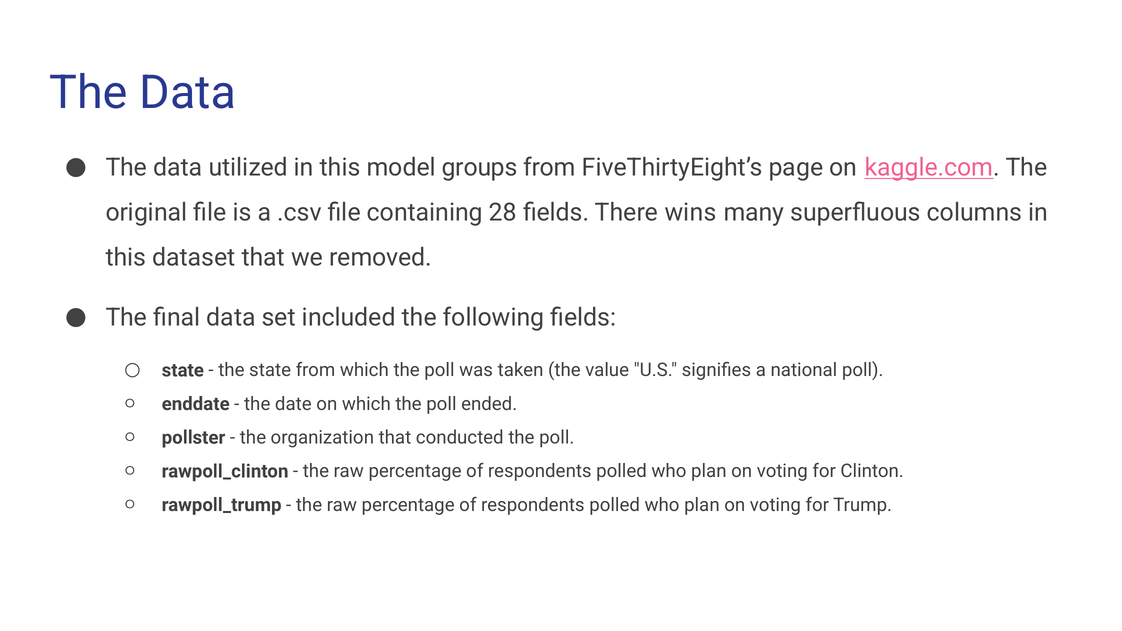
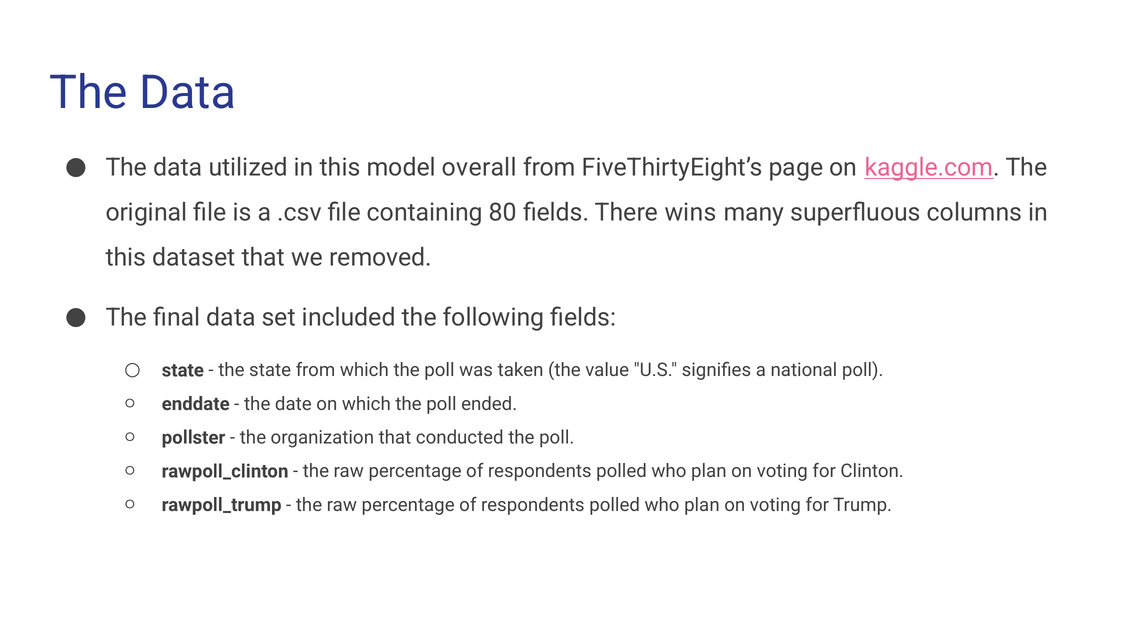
groups: groups -> overall (479, 168)
28: 28 -> 80 (503, 213)
